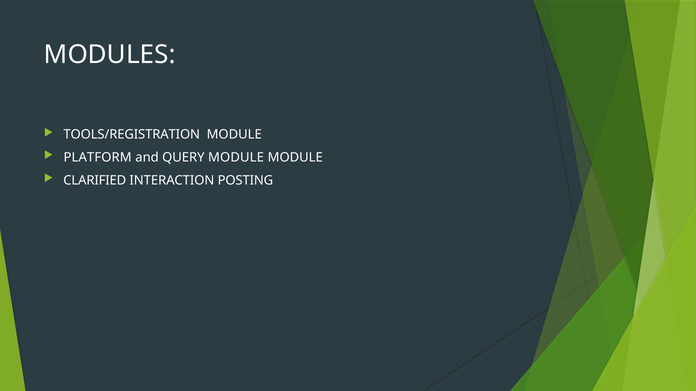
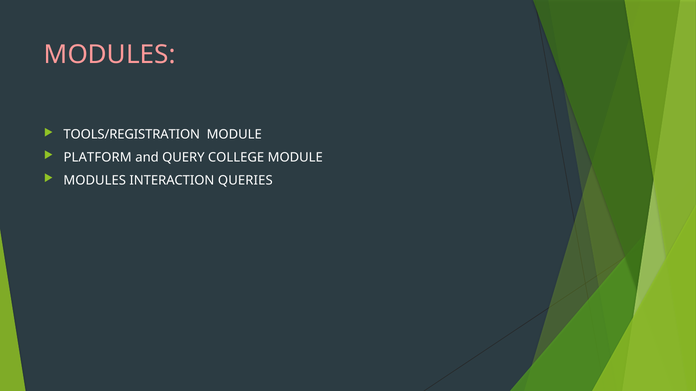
MODULES colour: white -> pink (110, 55)
QUERY MODULE: MODULE -> COLLEGE (236, 158)
CLARIFIED: CLARIFIED -> MODULES (95, 181)
POSTING: POSTING -> QUERIES (245, 181)
